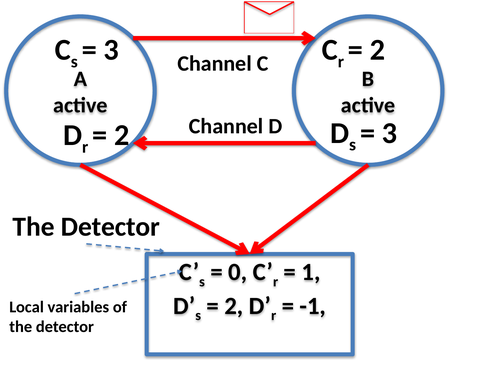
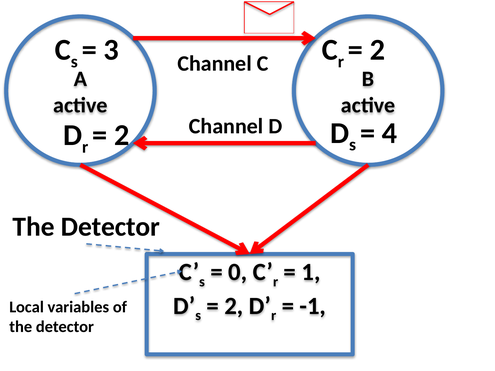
3: 3 -> 4 (390, 133)
